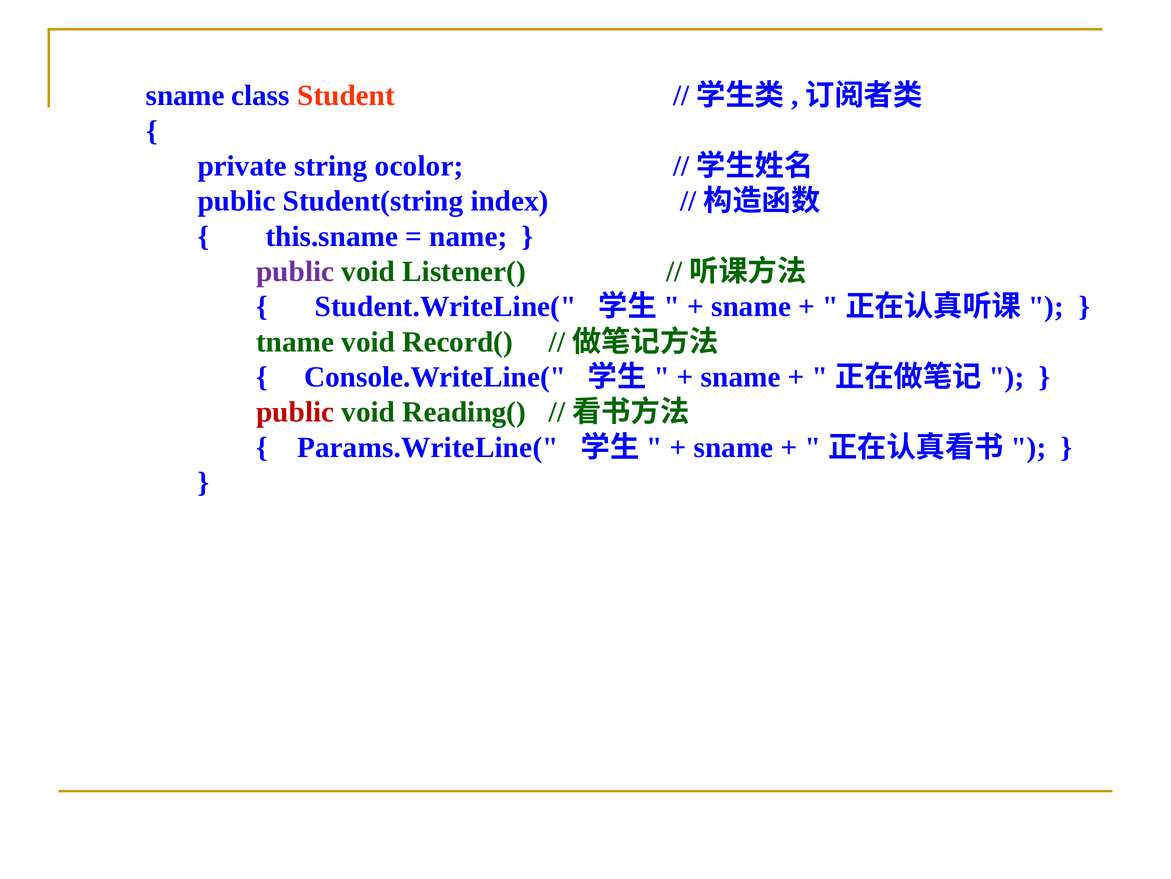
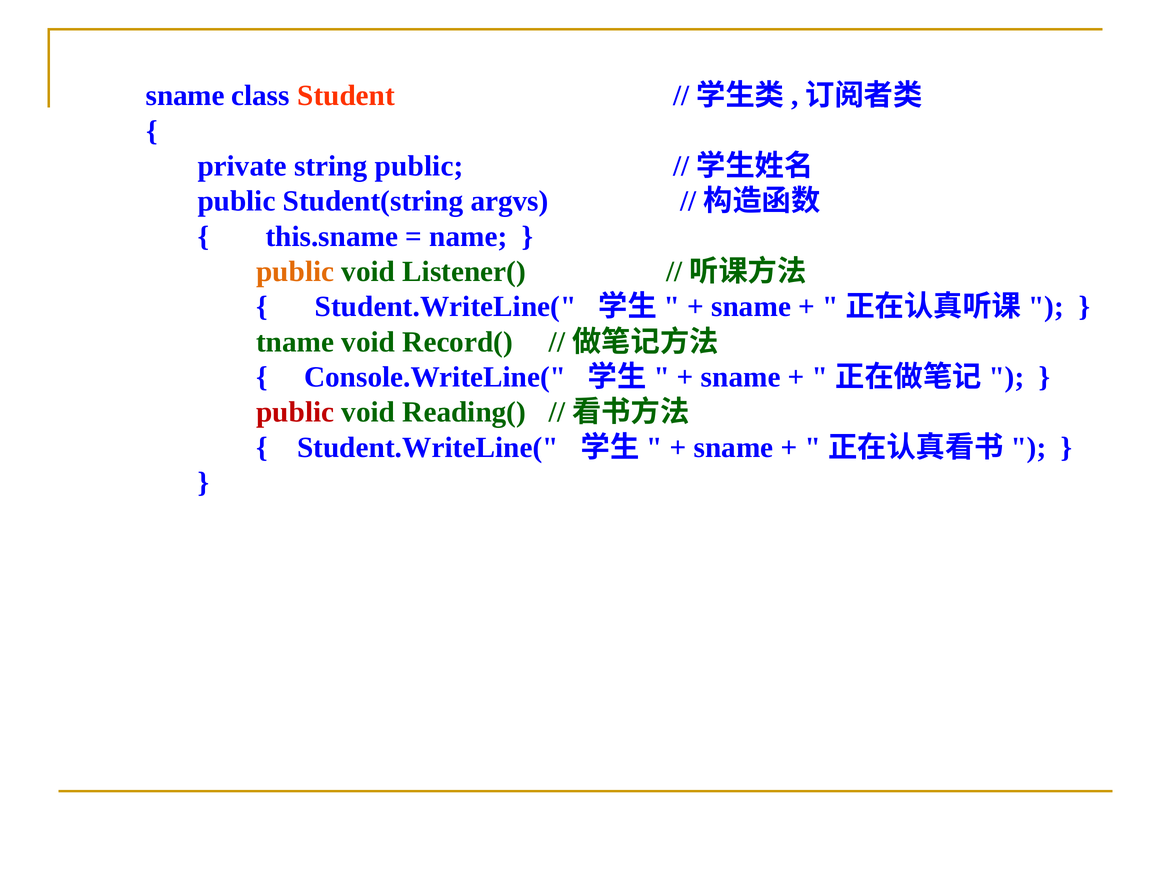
string ocolor: ocolor -> public (419, 166)
index: index -> argvs (510, 201)
public colour: purple -> orange (295, 271)
Params.WriteLine(: Params.WriteLine( -> Student.WriteLine( (428, 447)
